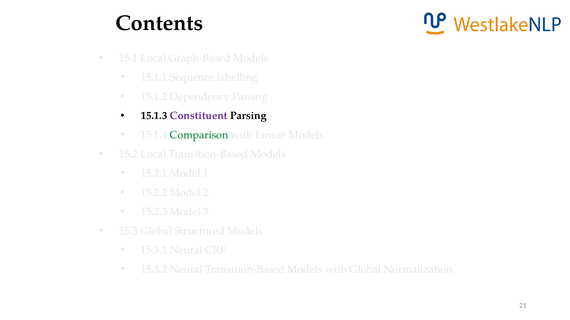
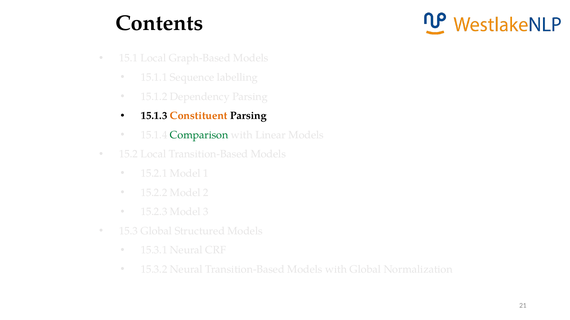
Constituent colour: purple -> orange (199, 116)
